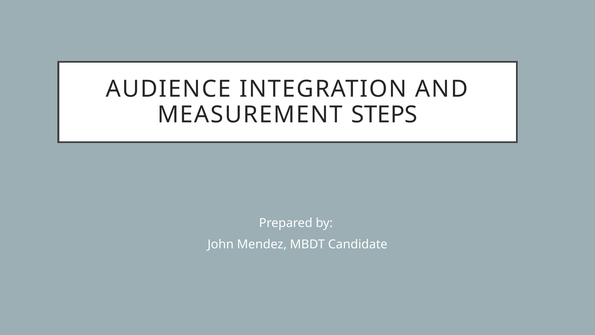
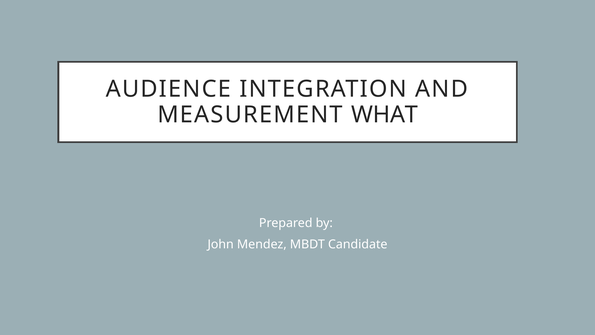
STEPS: STEPS -> WHAT (385, 114)
